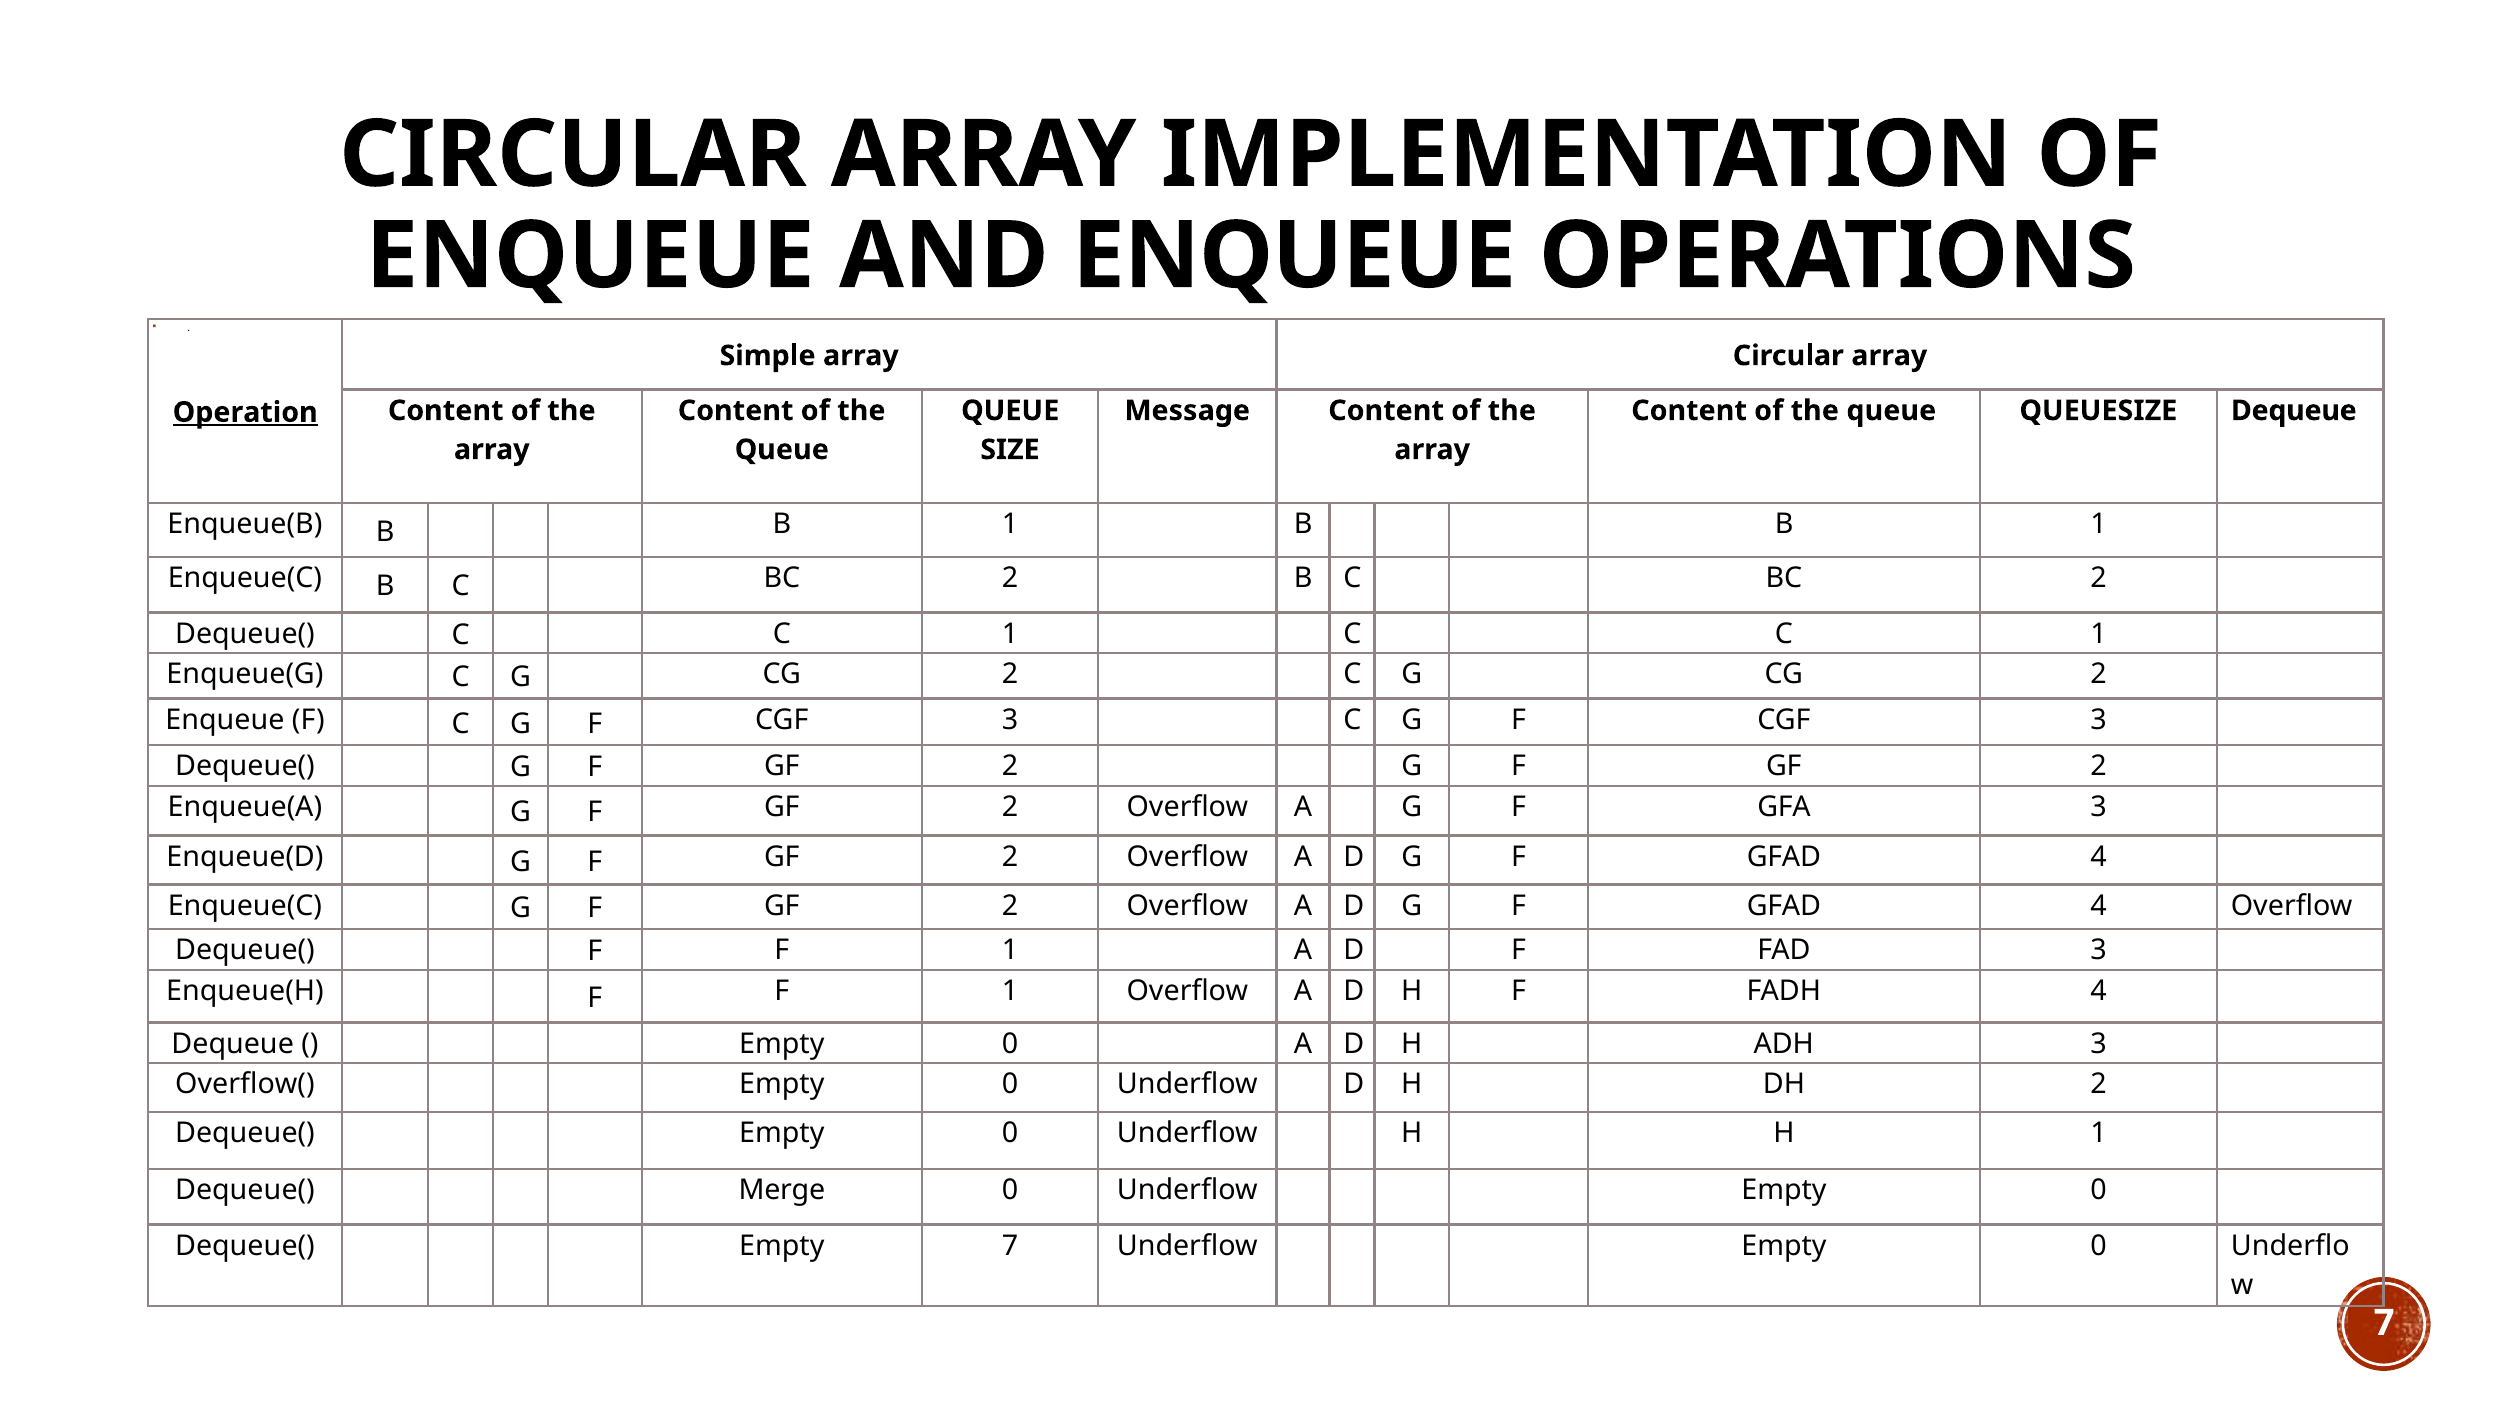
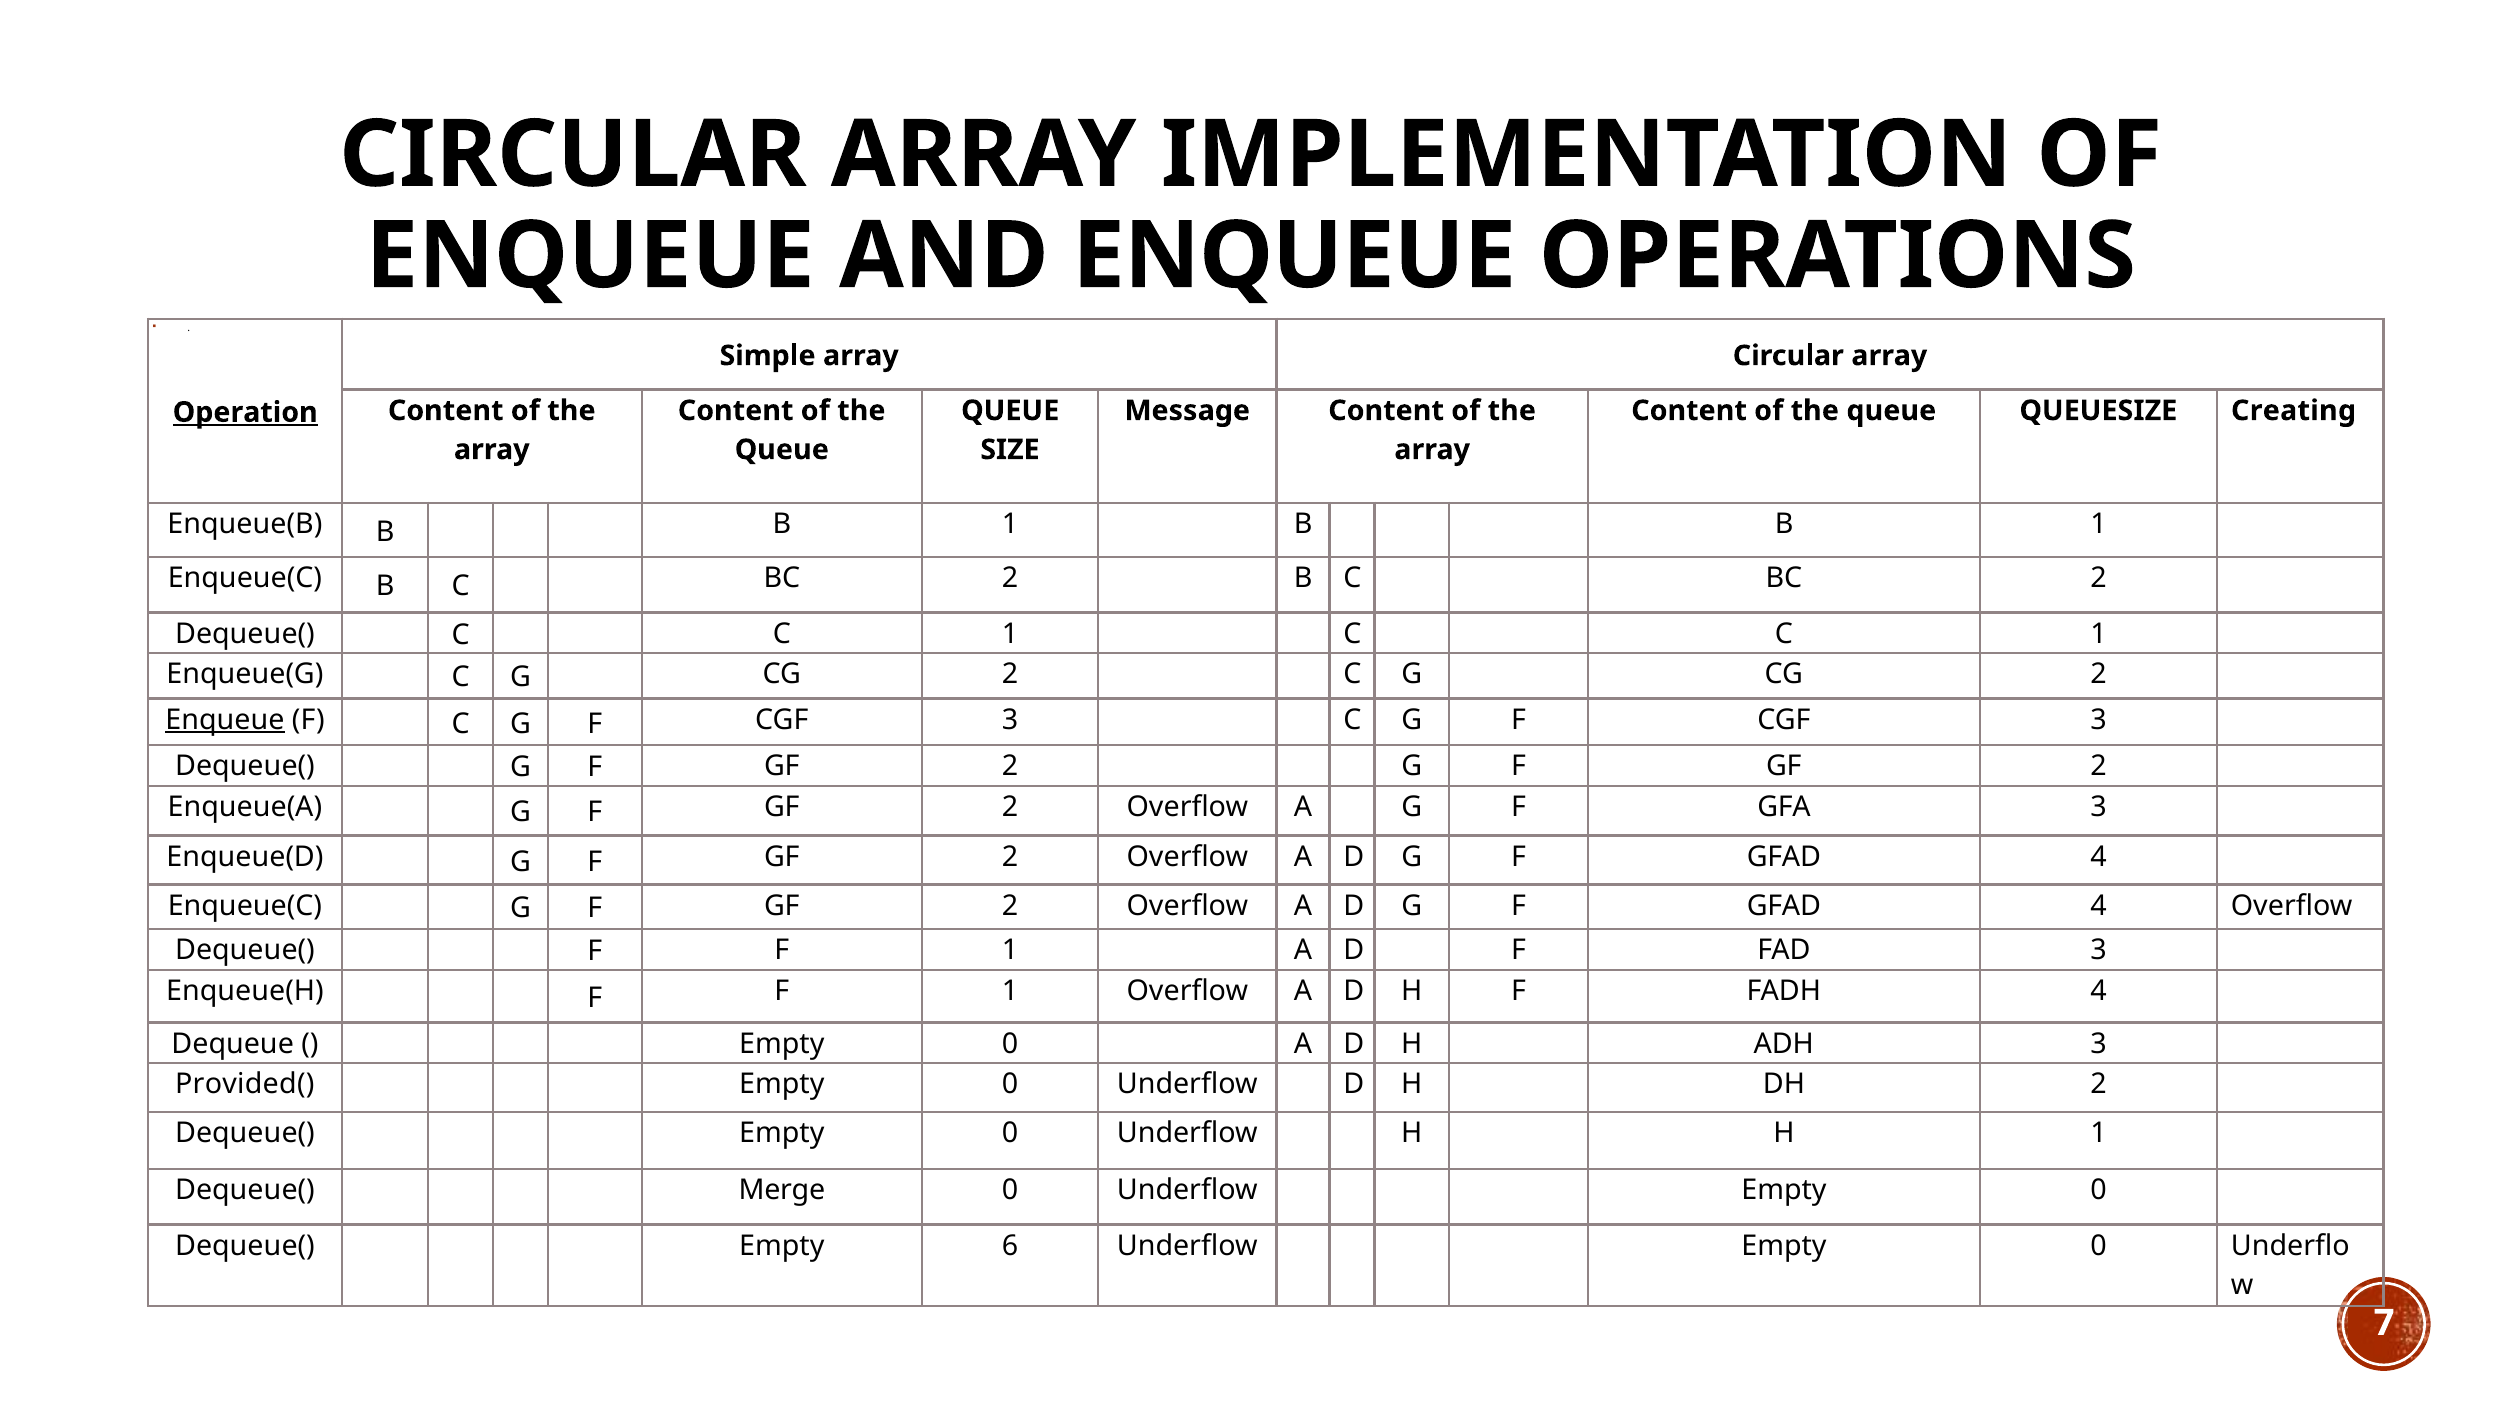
QUEUESIZE Dequeue: Dequeue -> Creating (2294, 411)
Enqueue underline: none -> present (225, 720)
Overflow(: Overflow( -> Provided( (245, 1084)
Empty 7: 7 -> 6 (1010, 1245)
